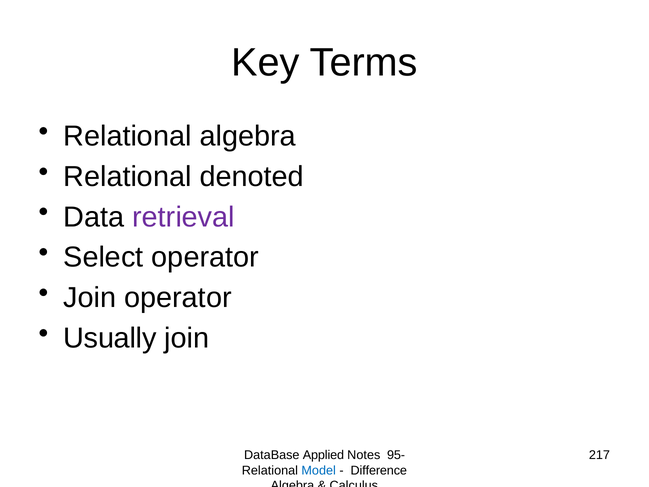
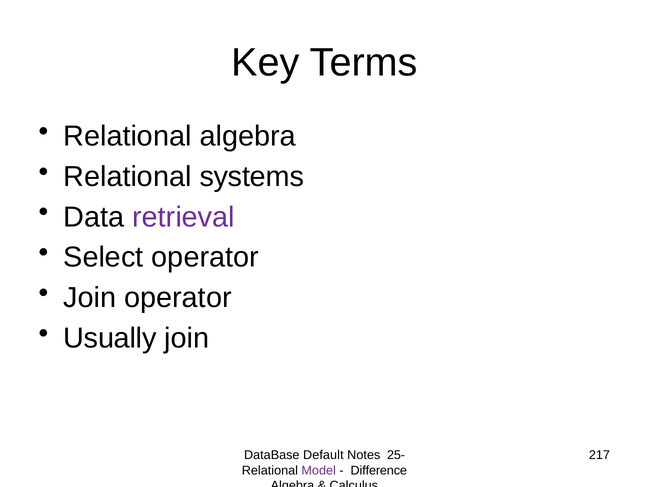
denoted: denoted -> systems (252, 177)
Applied: Applied -> Default (323, 455)
95-: 95- -> 25- (396, 455)
Model colour: blue -> purple (319, 470)
